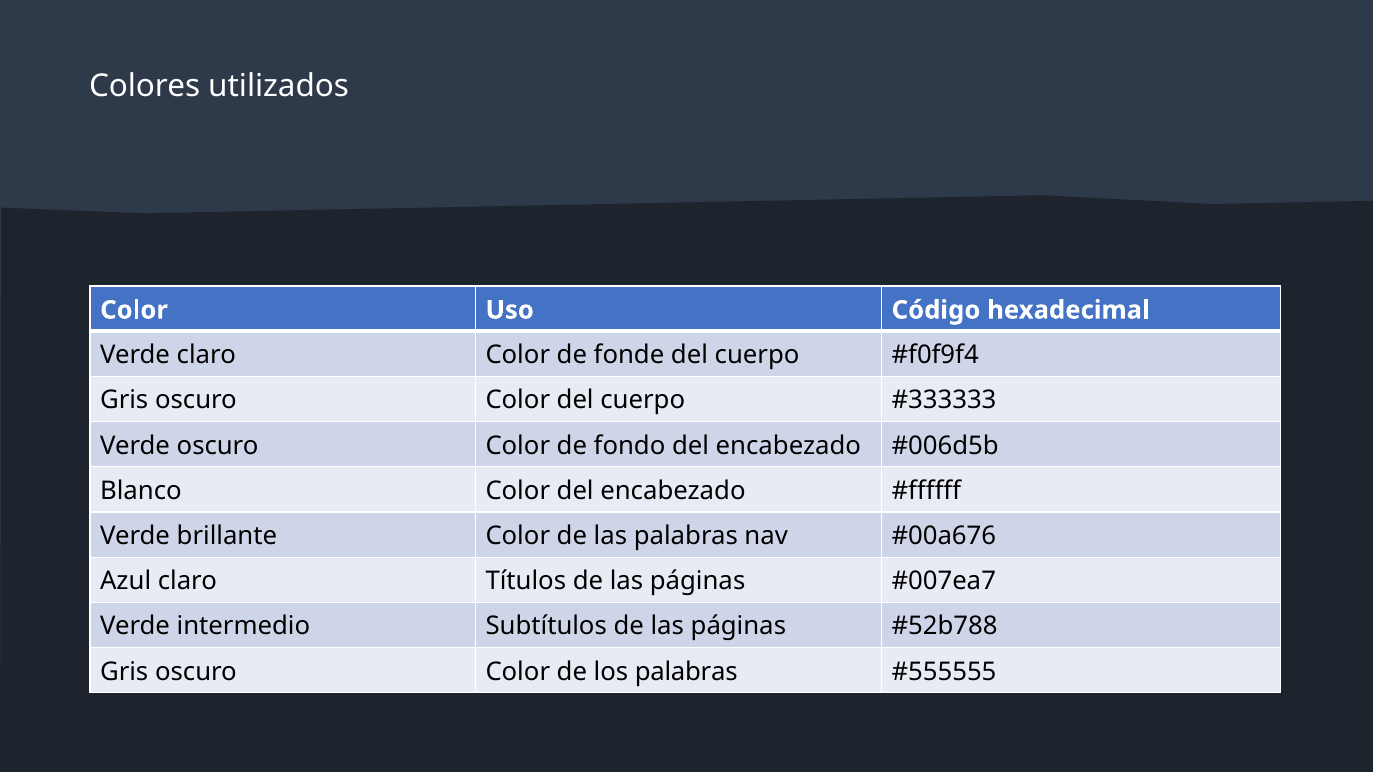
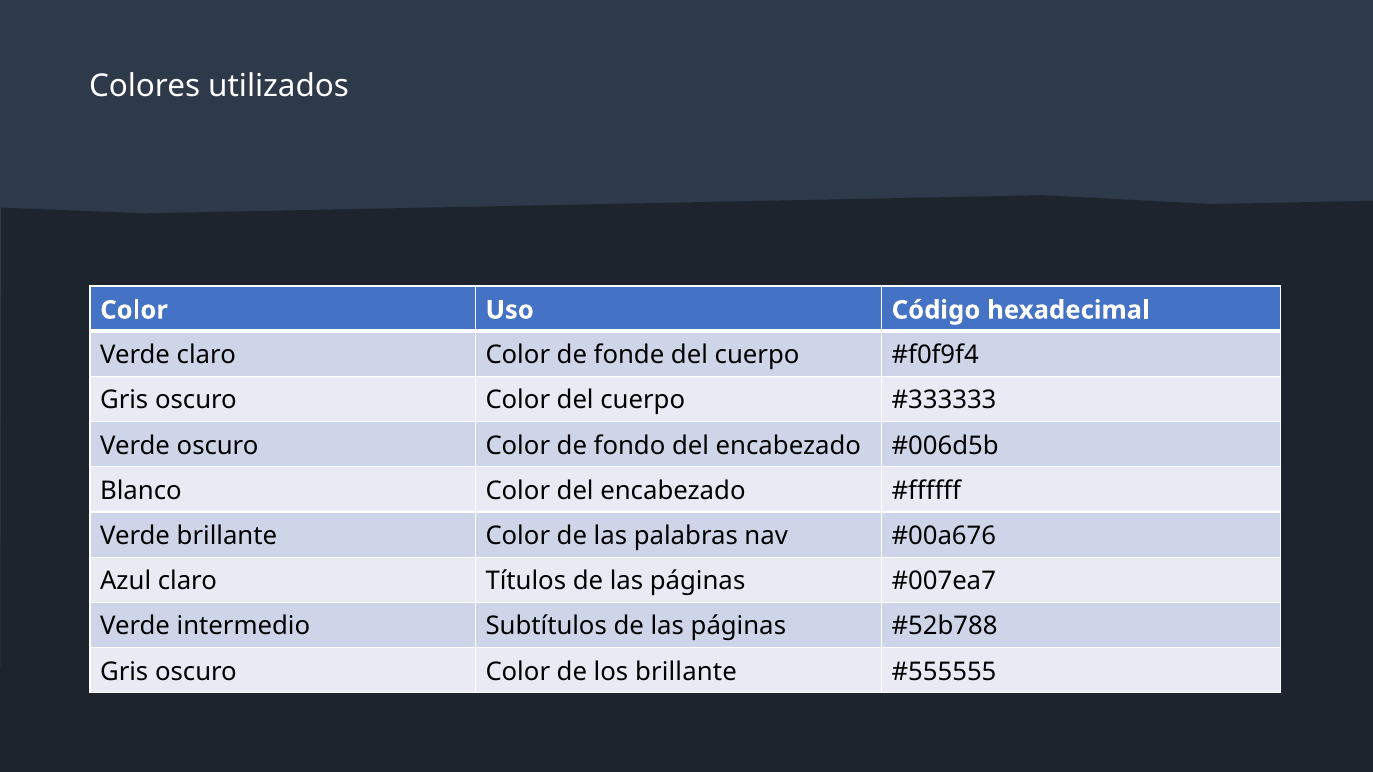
los palabras: palabras -> brillante (686, 672)
